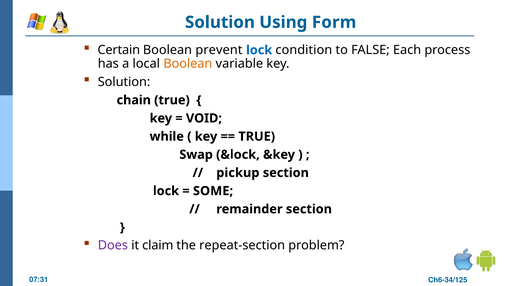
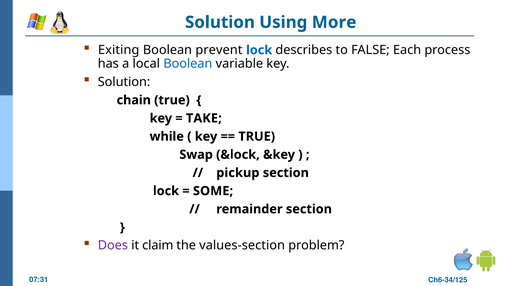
Form: Form -> More (334, 22)
Certain: Certain -> Exiting (119, 50)
condition: condition -> describes (304, 50)
Boolean colour: orange -> blue (188, 64)
VOID: VOID -> TAKE (204, 118)
repeat-section: repeat-section -> values-section (242, 245)
